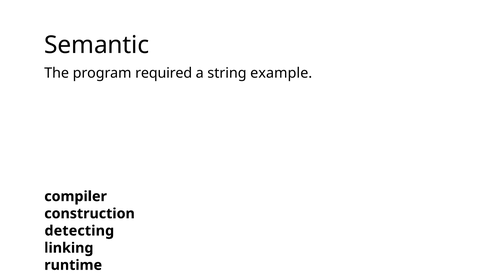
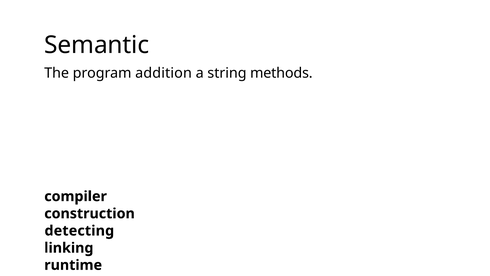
required: required -> addition (164, 73)
example: example -> methods (281, 73)
